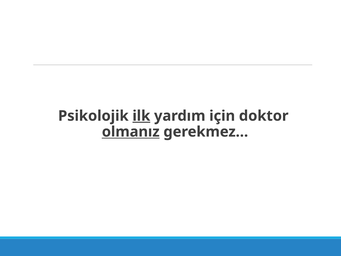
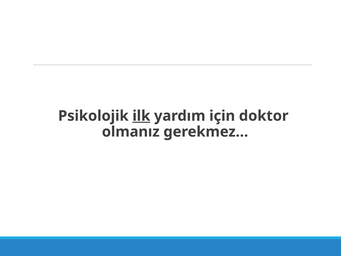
olmanız underline: present -> none (131, 132)
